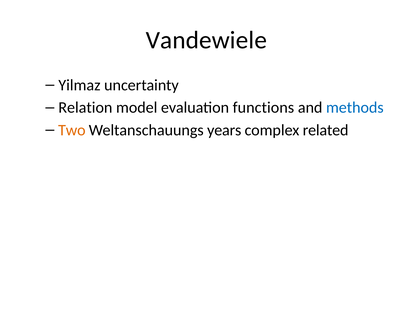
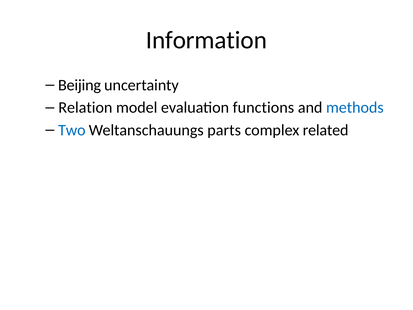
Vandewiele: Vandewiele -> Information (206, 40)
Yilmaz: Yilmaz -> Beijing (80, 85)
Two colour: orange -> blue (72, 130)
years: years -> parts (224, 130)
